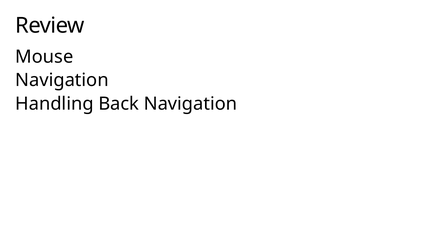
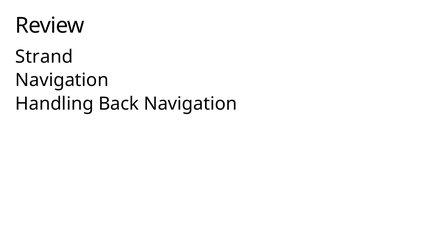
Mouse: Mouse -> Strand (44, 57)
